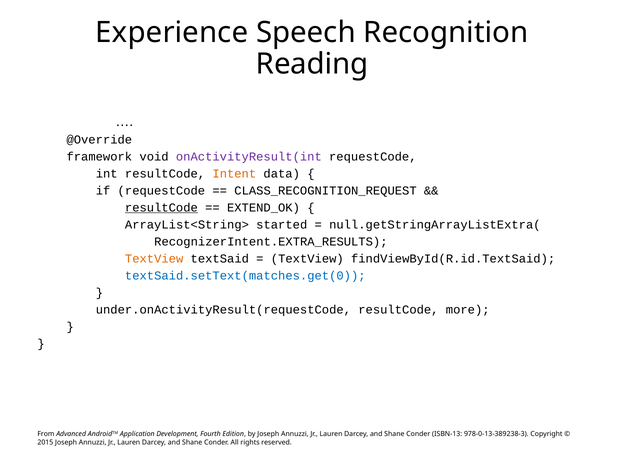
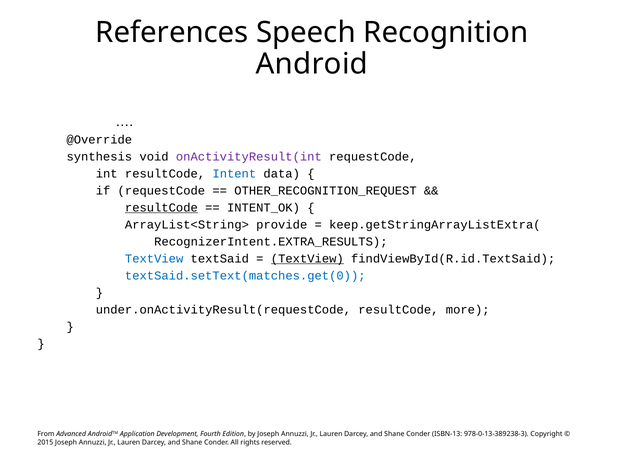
Experience: Experience -> References (172, 33)
Reading: Reading -> Android (312, 64)
framework: framework -> synthesis (99, 157)
Intent colour: orange -> blue (234, 174)
CLASS_RECOGNITION_REQUEST: CLASS_RECOGNITION_REQUEST -> OTHER_RECOGNITION_REQUEST (326, 191)
EXTEND_OK: EXTEND_OK -> INTENT_OK (263, 208)
started: started -> provide (282, 225)
null.getStringArrayListExtra(: null.getStringArrayListExtra( -> keep.getStringArrayListExtra( (435, 225)
TextView colour: orange -> blue (154, 259)
TextView underline: none -> present (307, 259)
